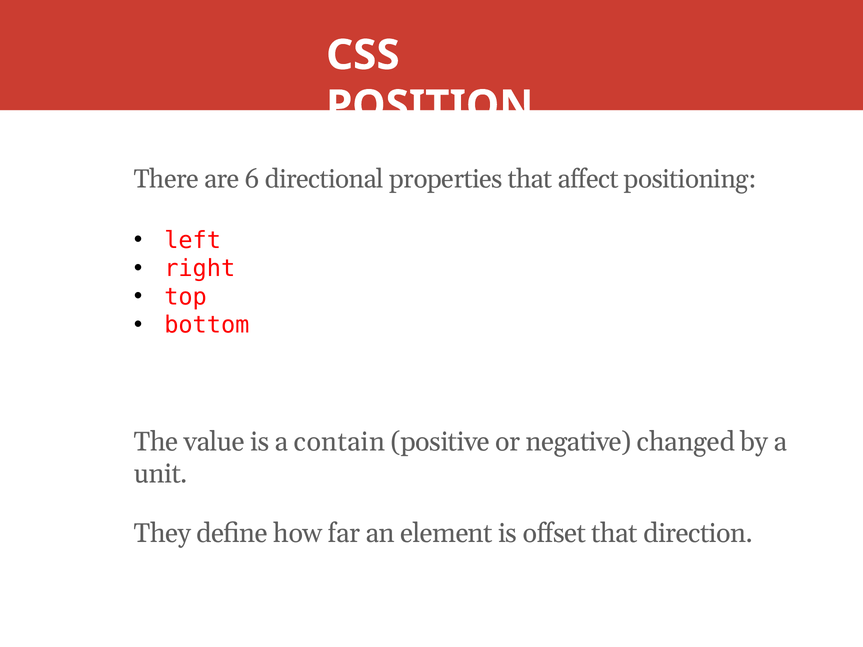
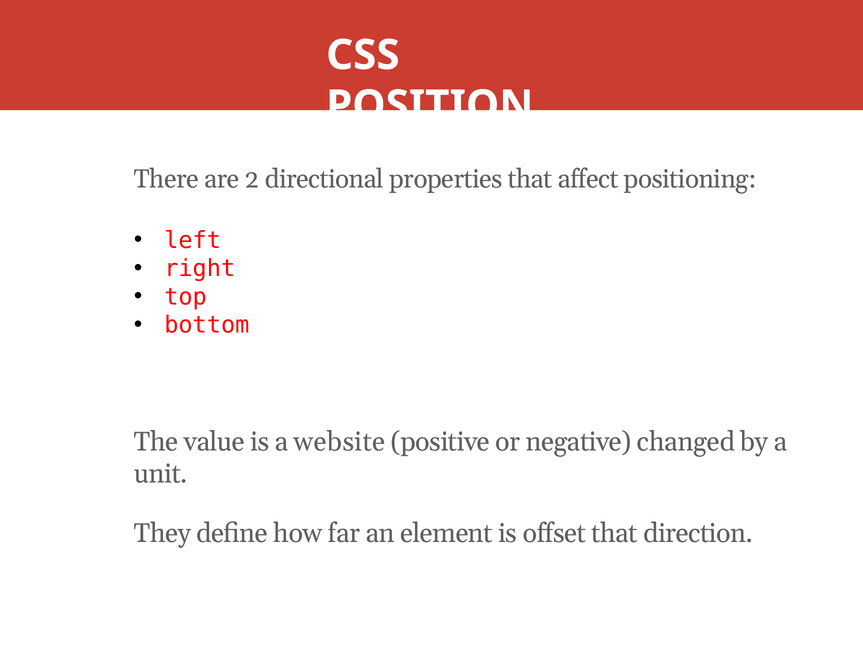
6: 6 -> 2 (252, 179)
contain: contain -> website (339, 442)
